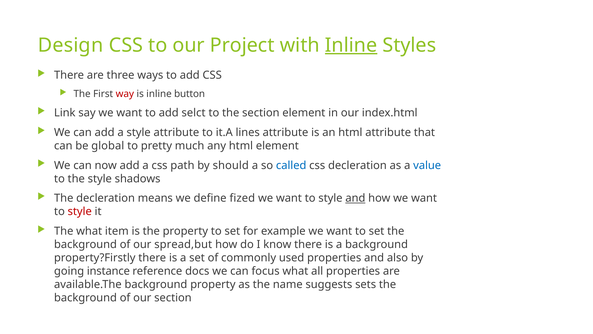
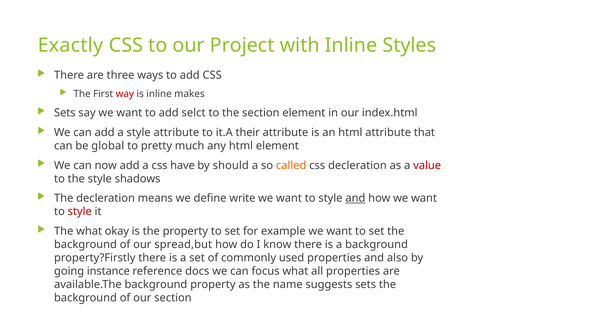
Design: Design -> Exactly (70, 45)
Inline underline: present -> none (351, 45)
button: button -> makes (189, 94)
Link: Link -> Sets (65, 113)
lines: lines -> their (248, 132)
path: path -> have (183, 165)
called colour: blue -> orange (291, 165)
value colour: blue -> red (427, 165)
fized: fized -> write (242, 198)
item: item -> okay (117, 231)
